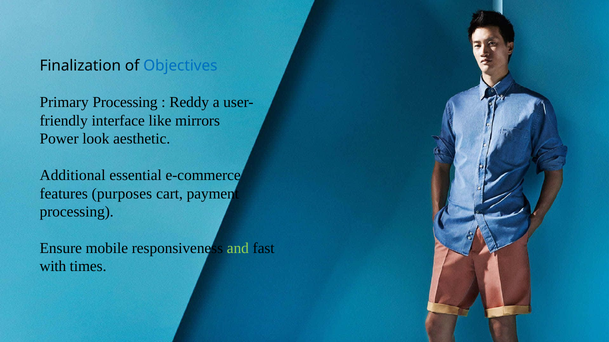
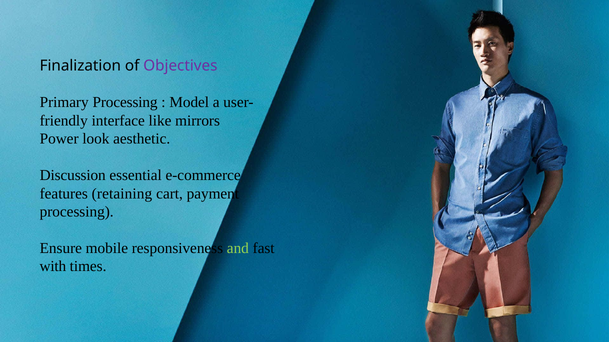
Objectives colour: blue -> purple (180, 66)
Reddy: Reddy -> Model (189, 102)
Additional: Additional -> Discussion (73, 176)
purposes: purposes -> retaining (122, 194)
